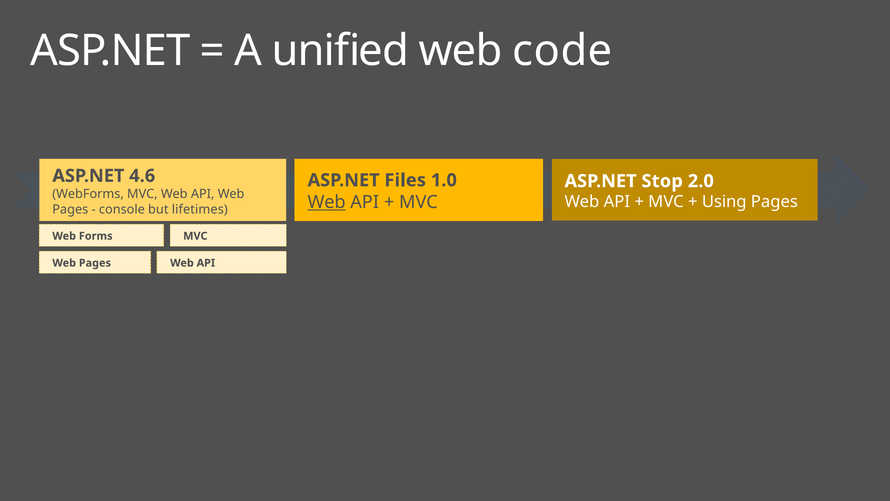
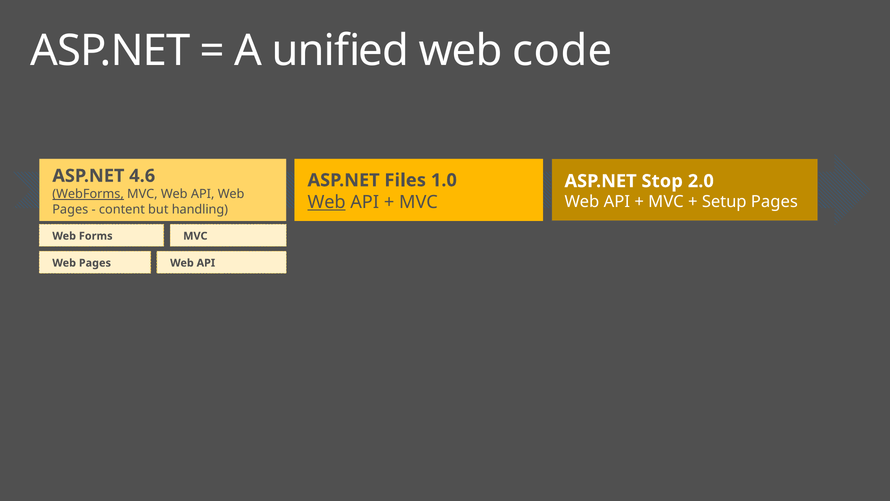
WebForms underline: none -> present (88, 194)
Using: Using -> Setup (724, 202)
console: console -> content (122, 209)
lifetimes: lifetimes -> handling (200, 209)
